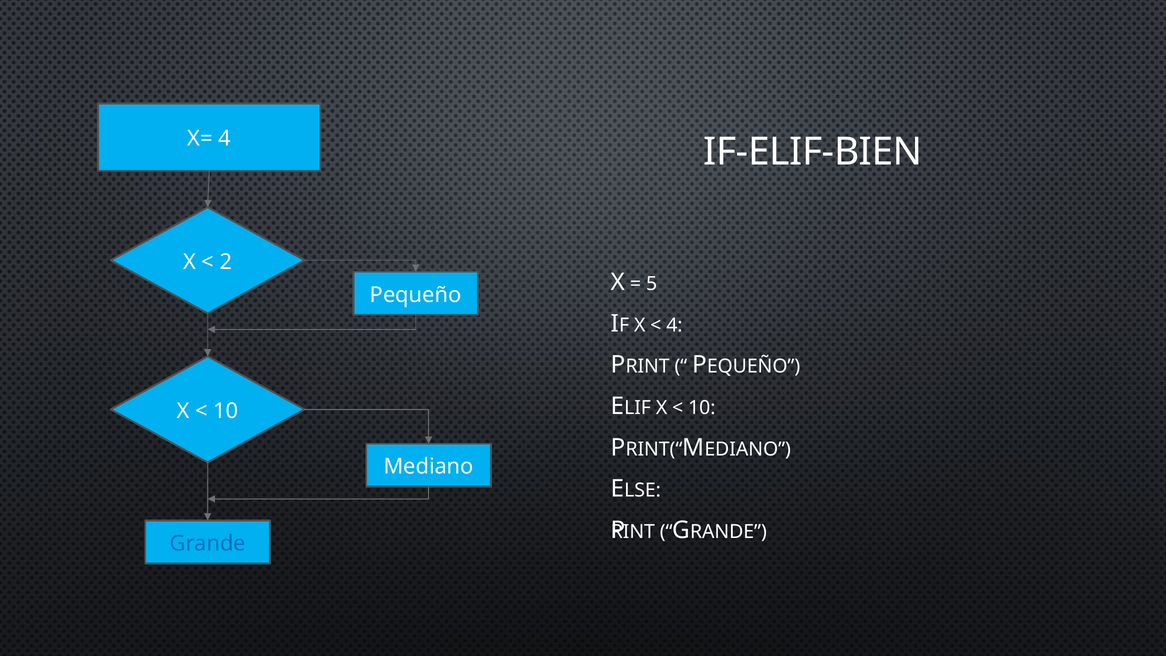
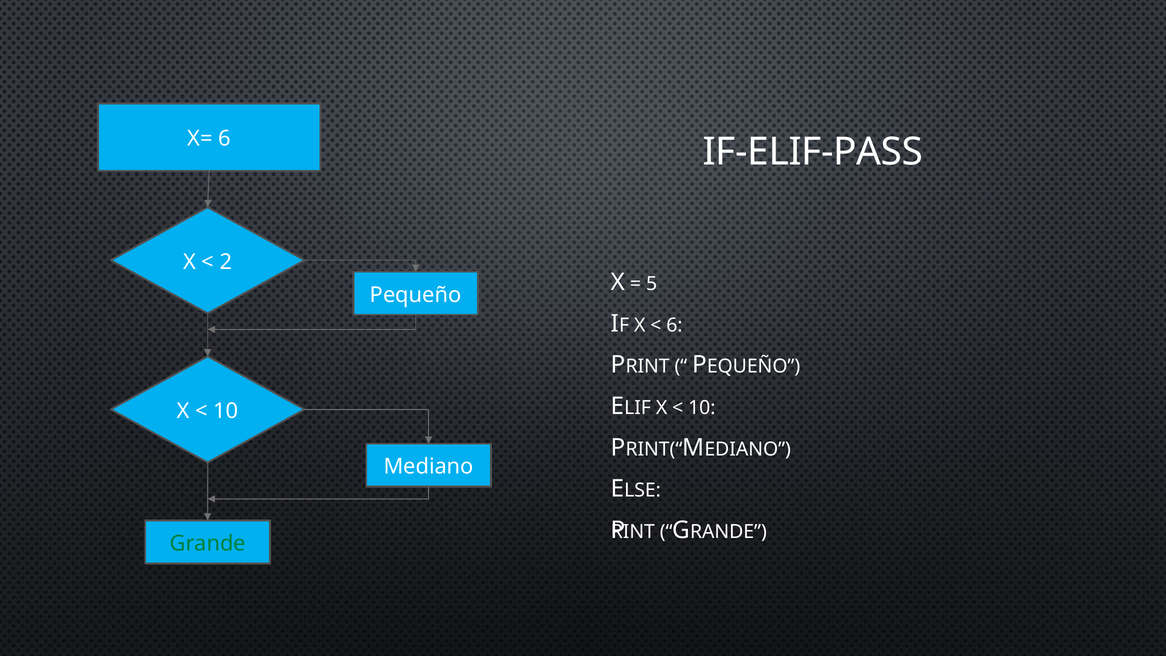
X= 4: 4 -> 6 (225, 139)
IF-ELIF-BIEN: IF-ELIF-BIEN -> IF-ELIF-PASS (813, 152)
4: 4 -> 6 (674, 325)
Grande colour: blue -> green (208, 543)
